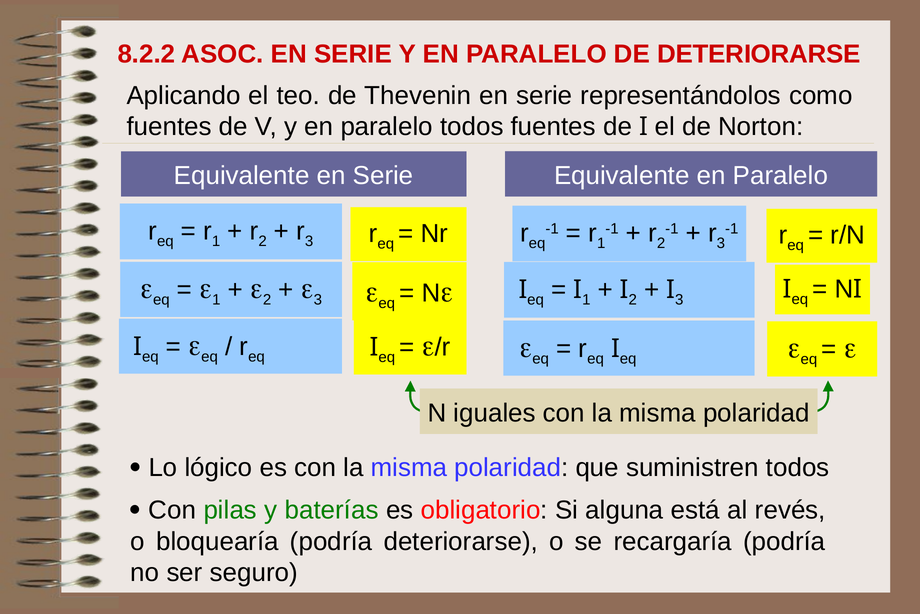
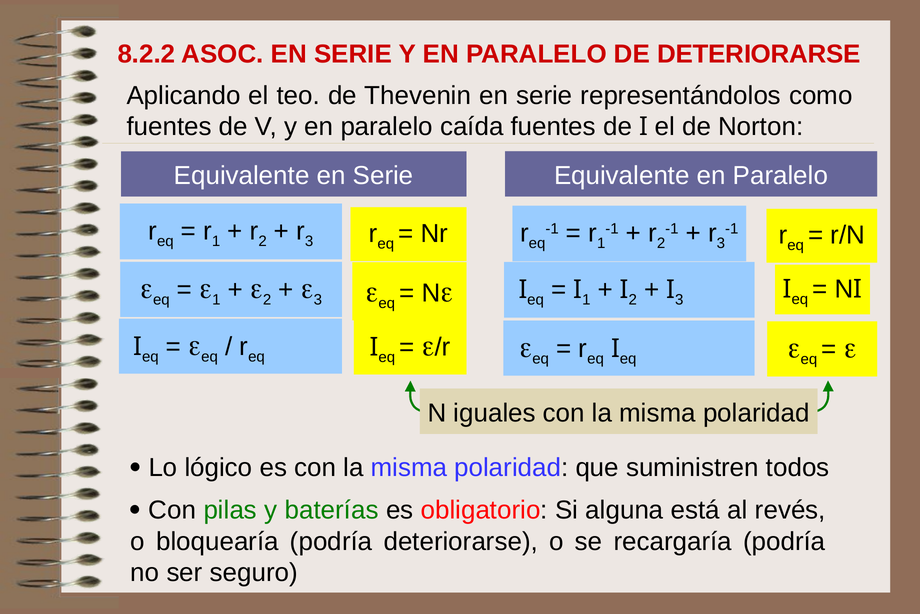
paralelo todos: todos -> caída (472, 127)
